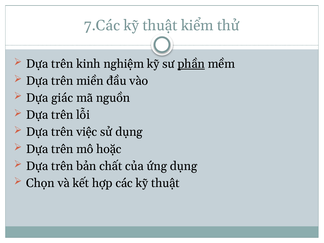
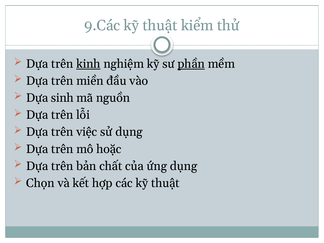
7.Các: 7.Các -> 9.Các (102, 26)
kinh underline: none -> present (88, 64)
giác: giác -> sinh (62, 98)
